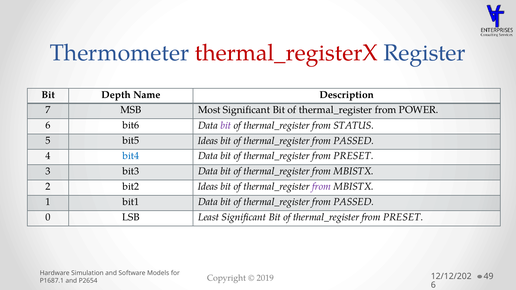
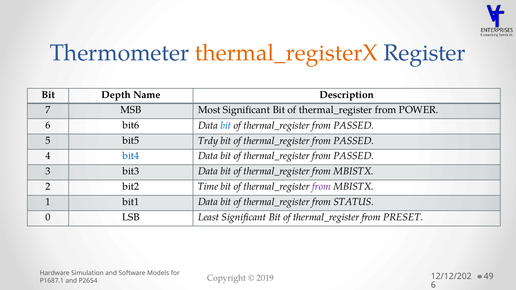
thermal_registerX colour: red -> orange (286, 53)
bit colour: purple -> blue (226, 125)
STATUS: STATUS -> PASSED (354, 125)
bit5 Ideas: Ideas -> Trdy (208, 141)
PRESET: PRESET -> PASSED (354, 156)
bit2 Ideas: Ideas -> Time (208, 187)
PASSED: PASSED -> STATUS (354, 202)
